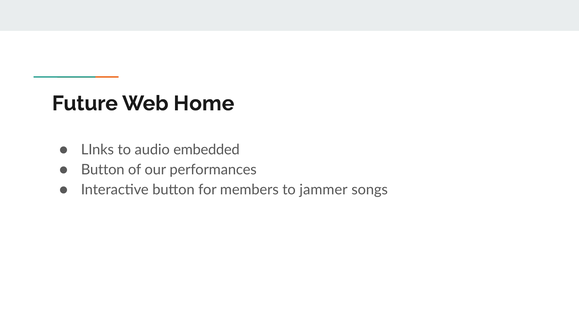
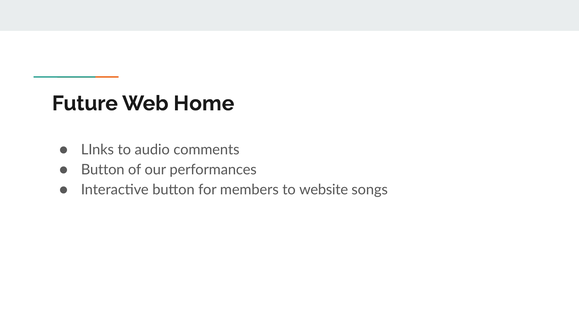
embedded: embedded -> comments (206, 150)
jammer: jammer -> website (324, 190)
